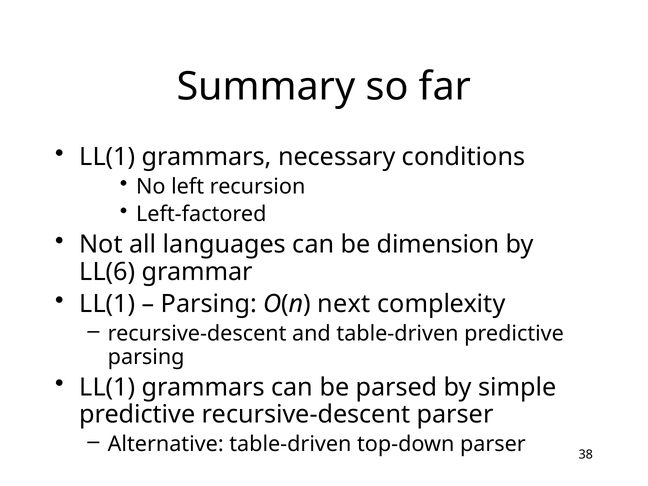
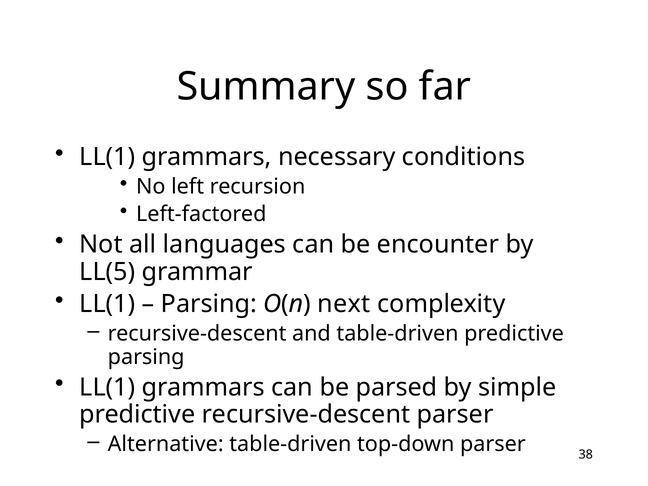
dimension: dimension -> encounter (438, 245)
LL(6: LL(6 -> LL(5 (107, 272)
